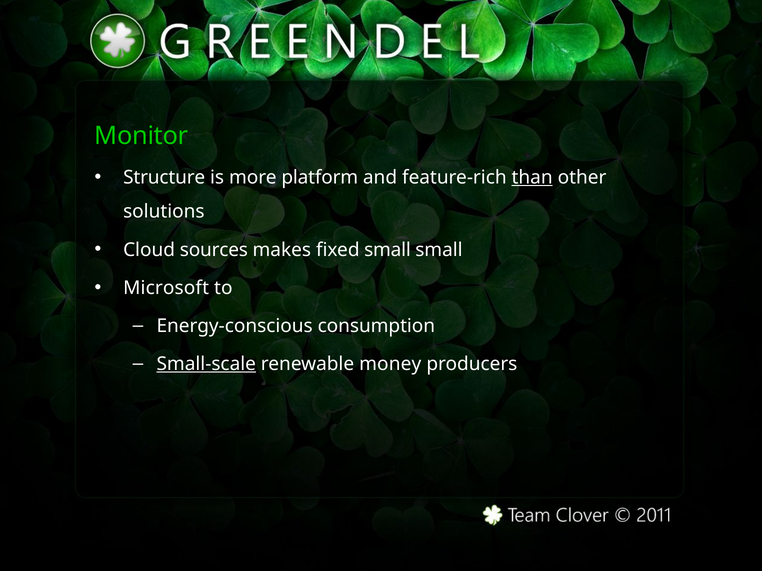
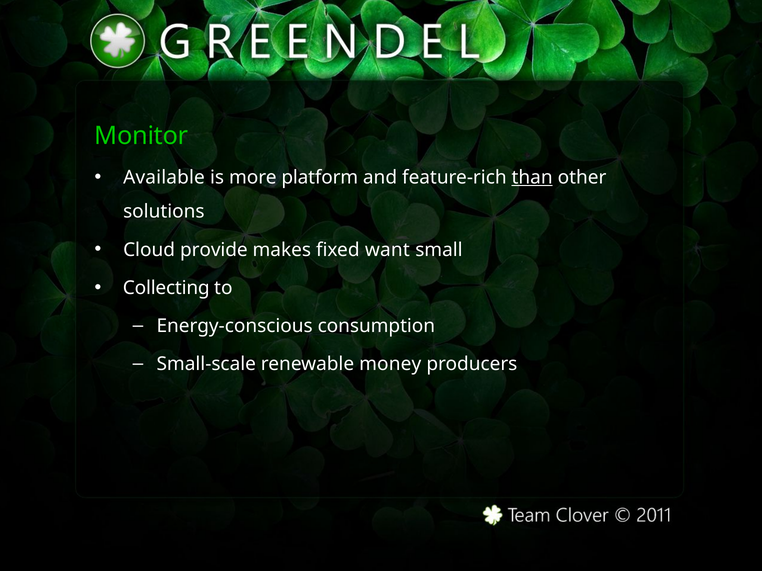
Structure: Structure -> Available (164, 178)
sources: sources -> provide (214, 250)
fixed small: small -> want (387, 250)
Microsoft: Microsoft -> Collecting (166, 288)
Small-scale underline: present -> none (206, 364)
